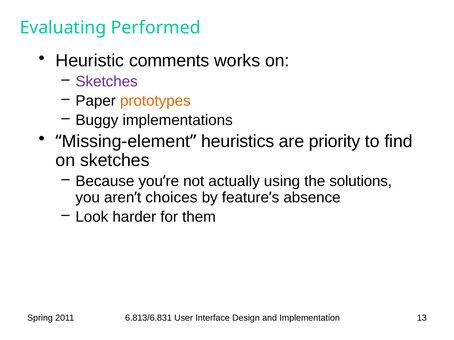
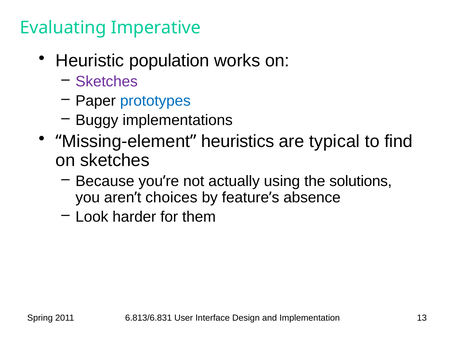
Performed: Performed -> Imperative (156, 28)
comments: comments -> population (169, 61)
prototypes colour: orange -> blue (155, 101)
priority: priority -> typical (334, 142)
